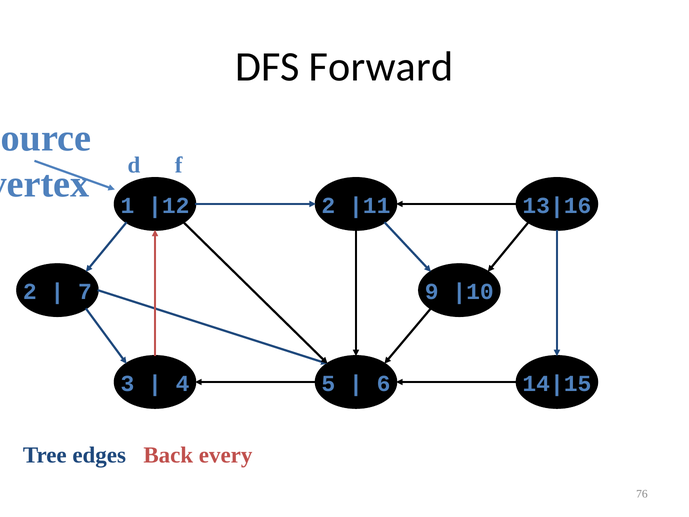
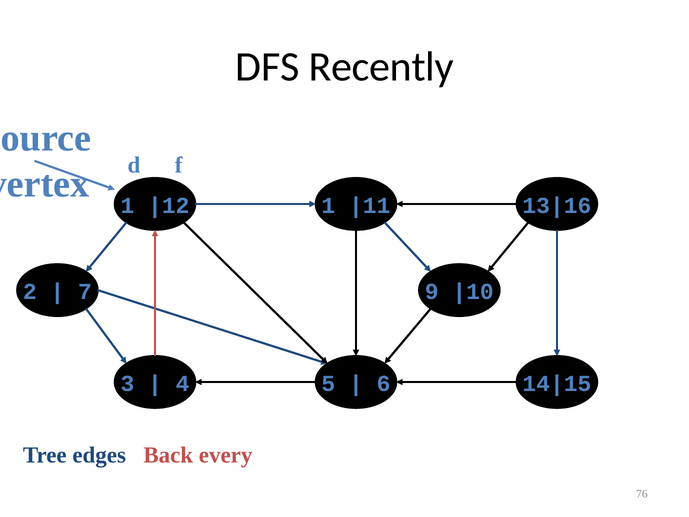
Forward: Forward -> Recently (381, 67)
2: 2 -> 1 (328, 205)
